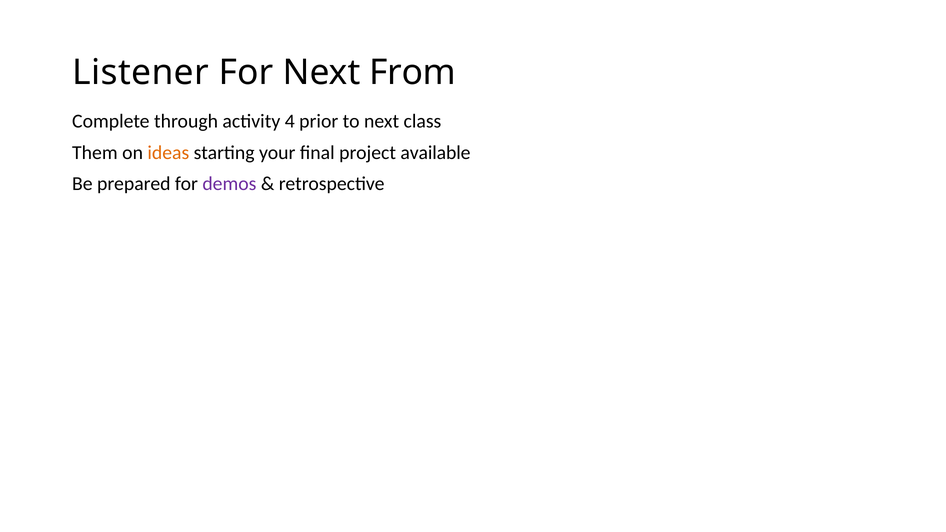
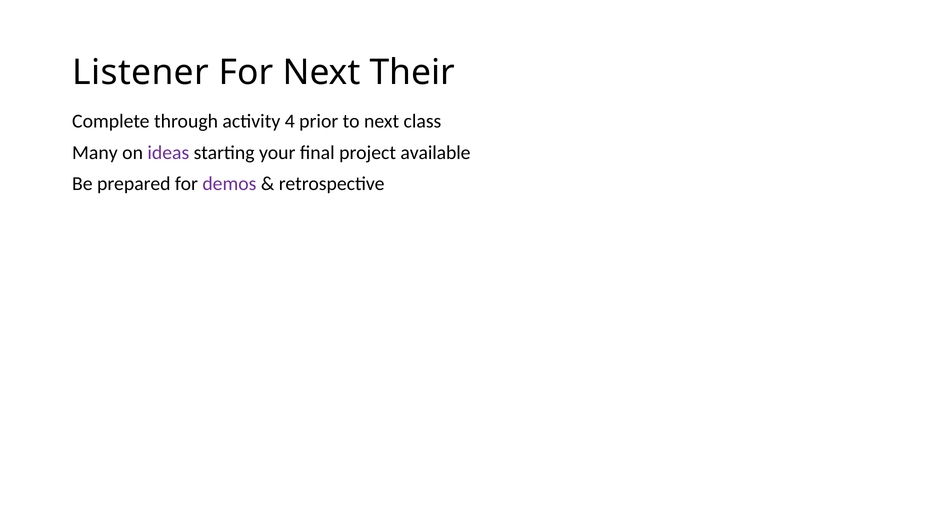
From: From -> Their (412, 73)
Them: Them -> Many (95, 153)
ideas colour: orange -> purple (168, 153)
